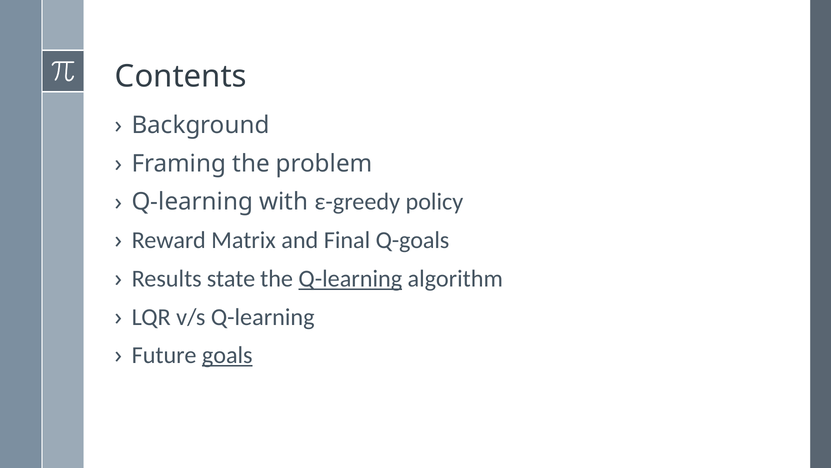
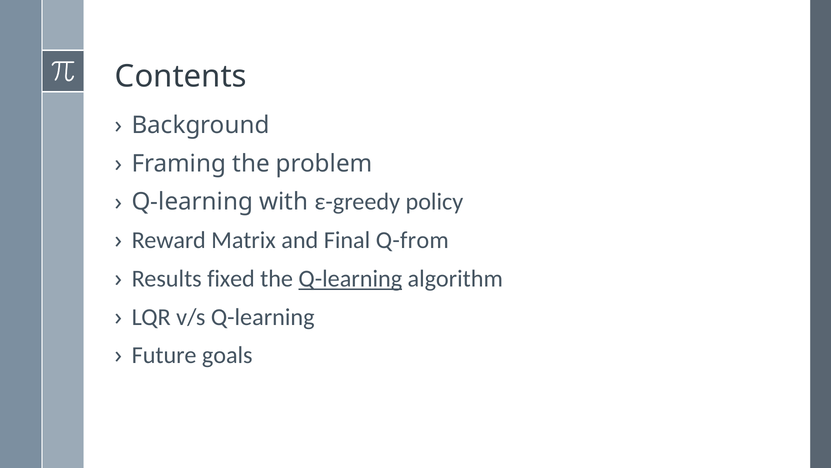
Q-goals: Q-goals -> Q-from (412, 240)
state: state -> fixed (231, 278)
goals underline: present -> none (227, 355)
